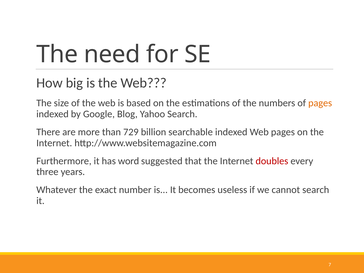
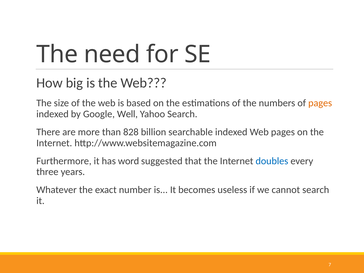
Blog: Blog -> Well (127, 114)
729: 729 -> 828 (131, 132)
doubles colour: red -> blue (272, 161)
